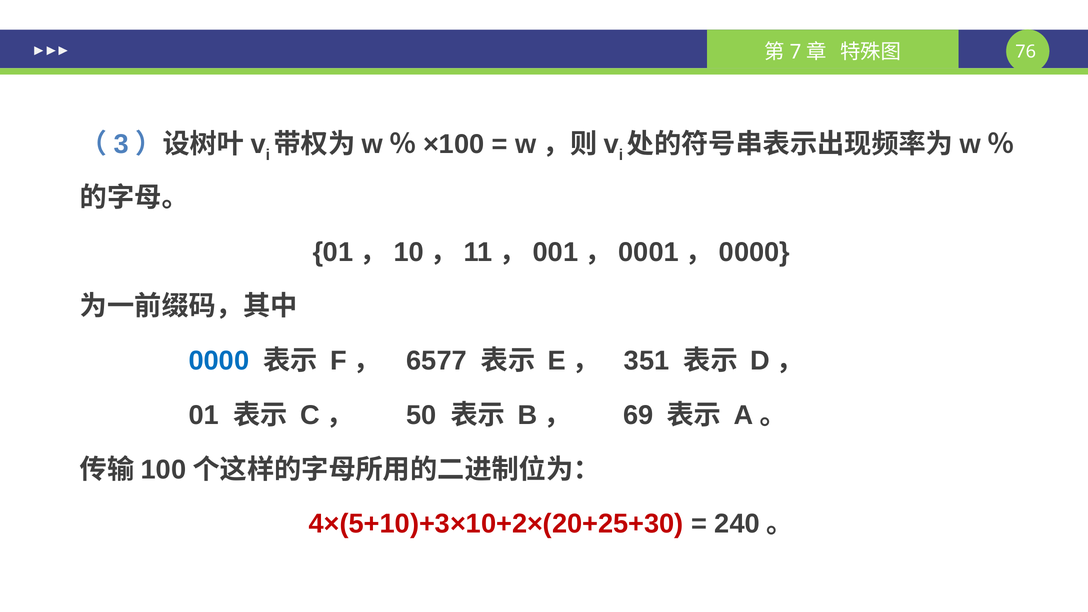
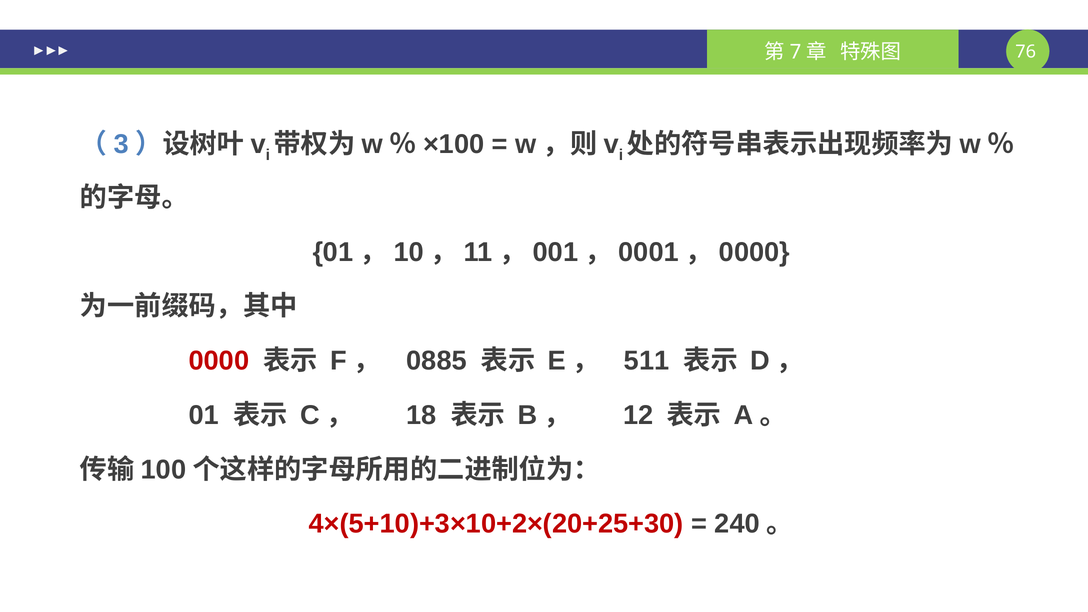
0000 colour: blue -> red (219, 361)
6577: 6577 -> 0885 (437, 361)
351: 351 -> 511 (647, 361)
50: 50 -> 18 (421, 415)
69: 69 -> 12 (638, 415)
